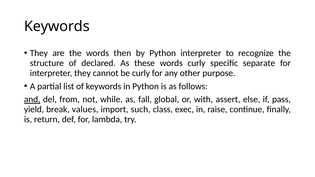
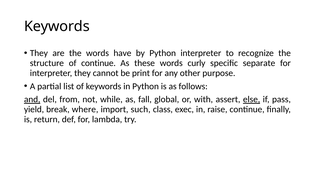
then: then -> have (122, 53)
of declared: declared -> continue (99, 63)
be curly: curly -> print (141, 73)
else underline: none -> present (252, 100)
values: values -> where (85, 109)
